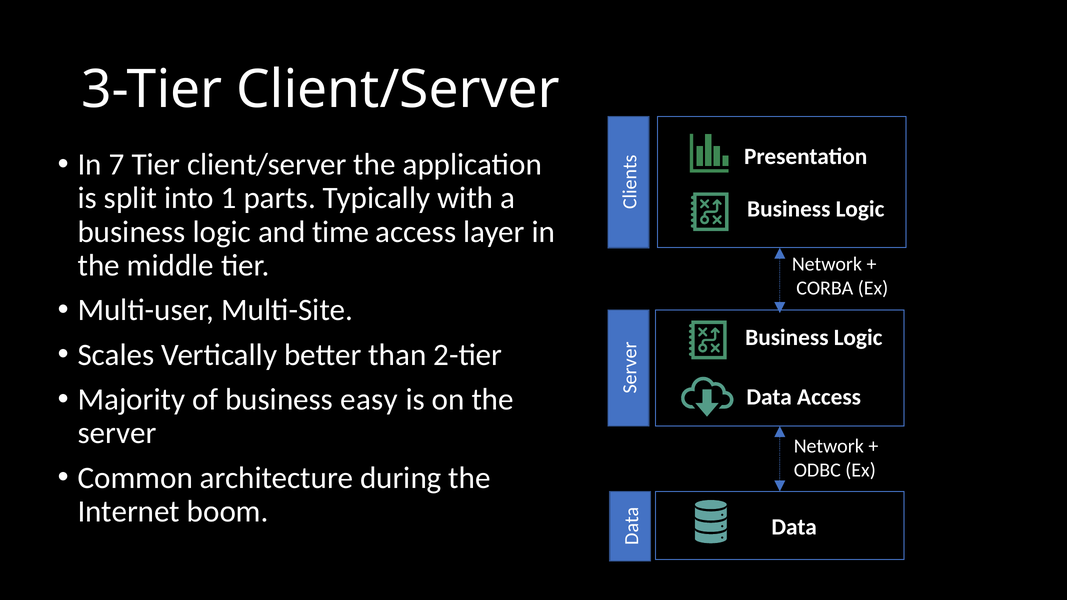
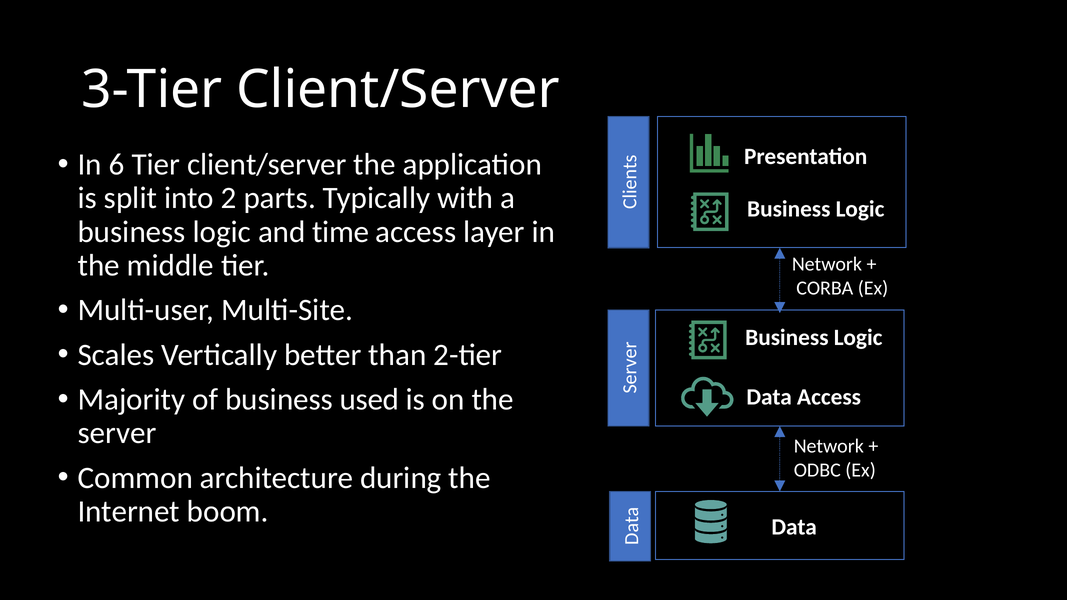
7: 7 -> 6 (117, 165)
1: 1 -> 2 (229, 198)
easy: easy -> used (370, 400)
